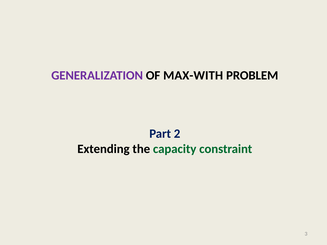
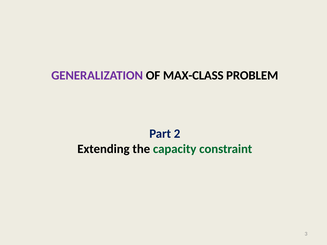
MAX-WITH: MAX-WITH -> MAX-CLASS (193, 76)
